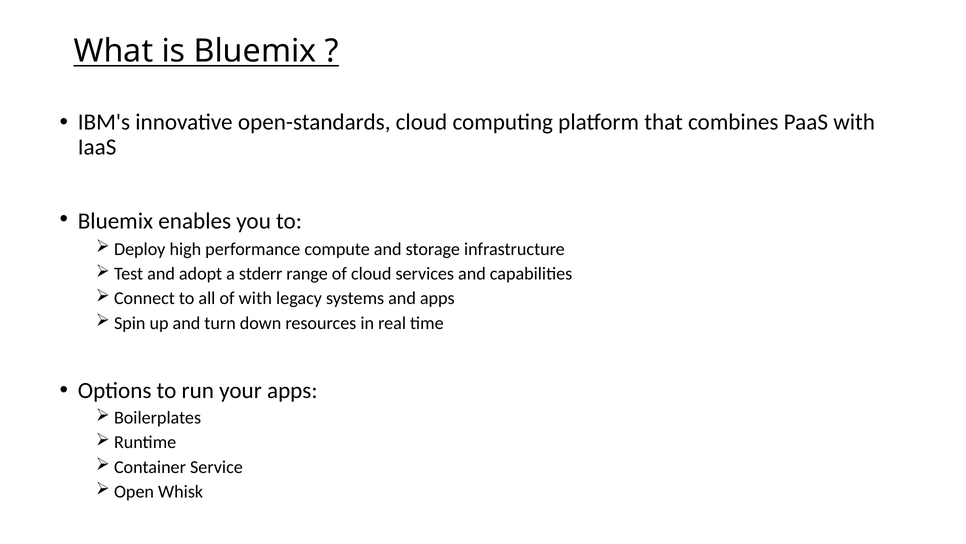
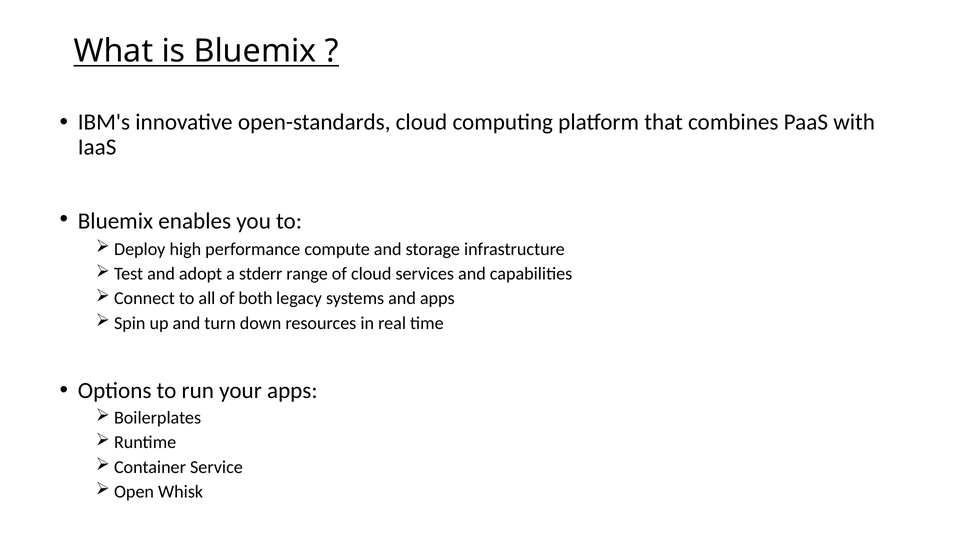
of with: with -> both (255, 298)
